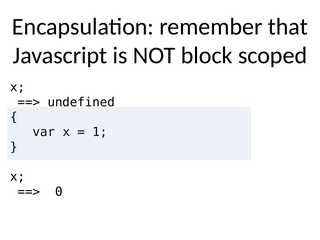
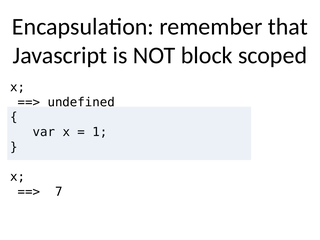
0: 0 -> 7 (59, 192)
